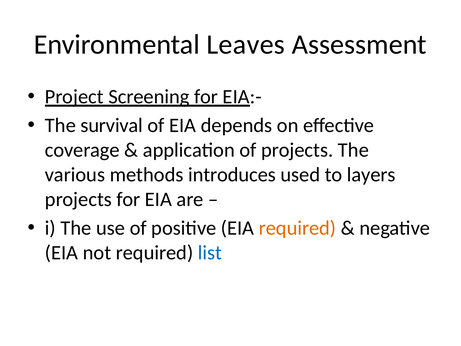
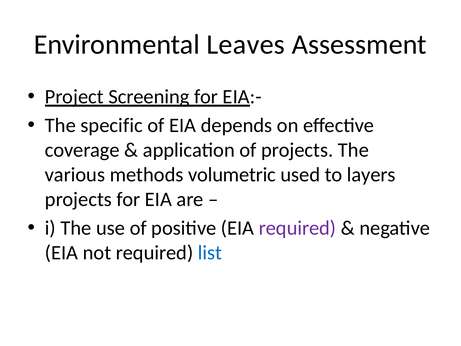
survival: survival -> specific (112, 125)
introduces: introduces -> volumetric (232, 175)
required colour: orange -> purple (297, 228)
